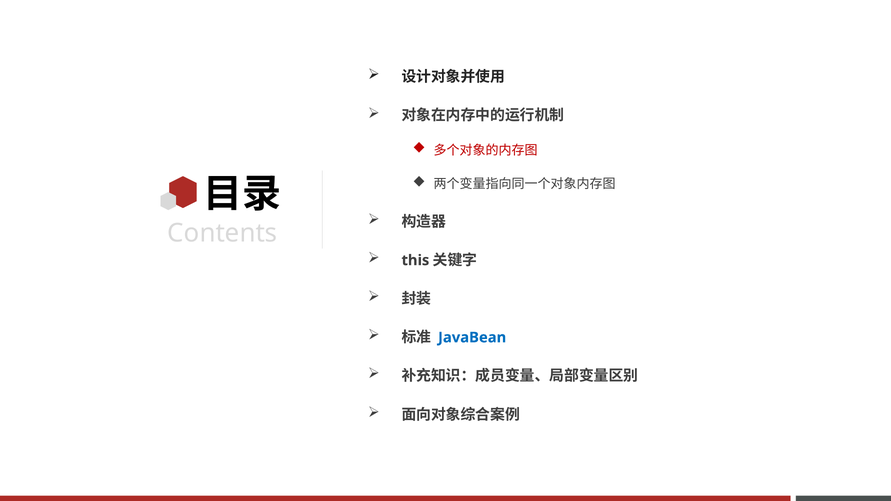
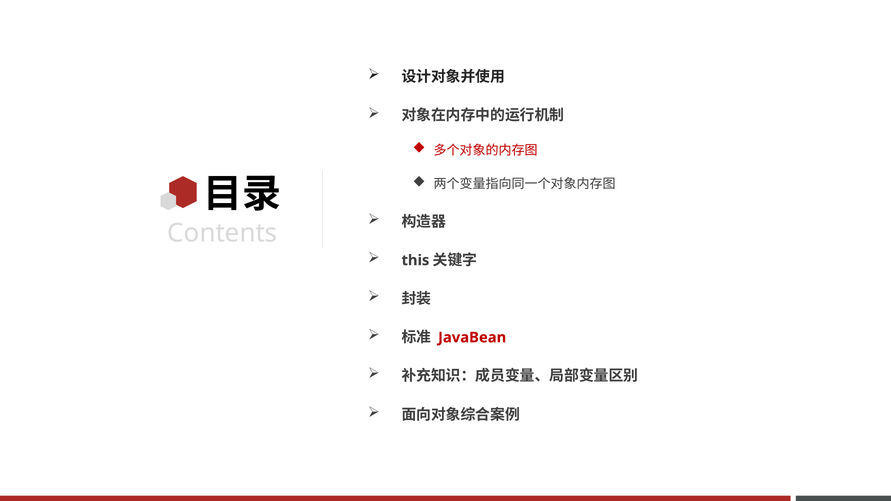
JavaBean colour: blue -> red (472, 338)
